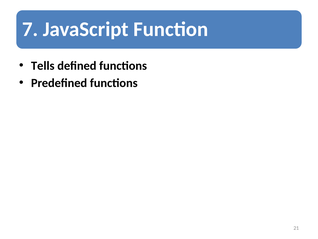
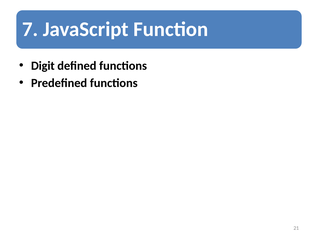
Tells: Tells -> Digit (43, 66)
